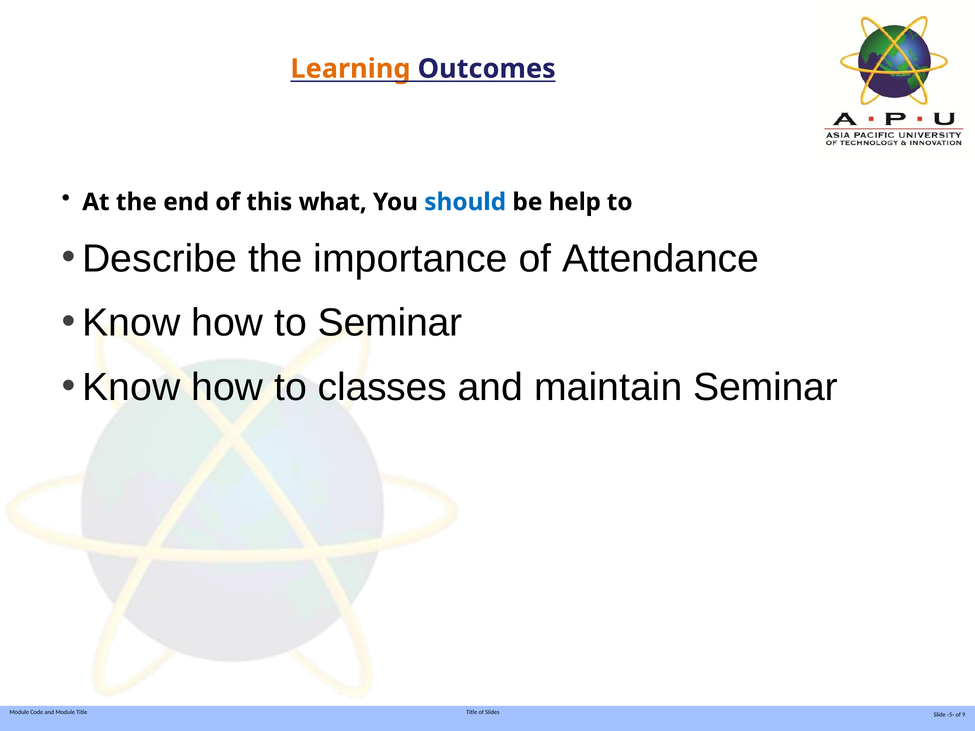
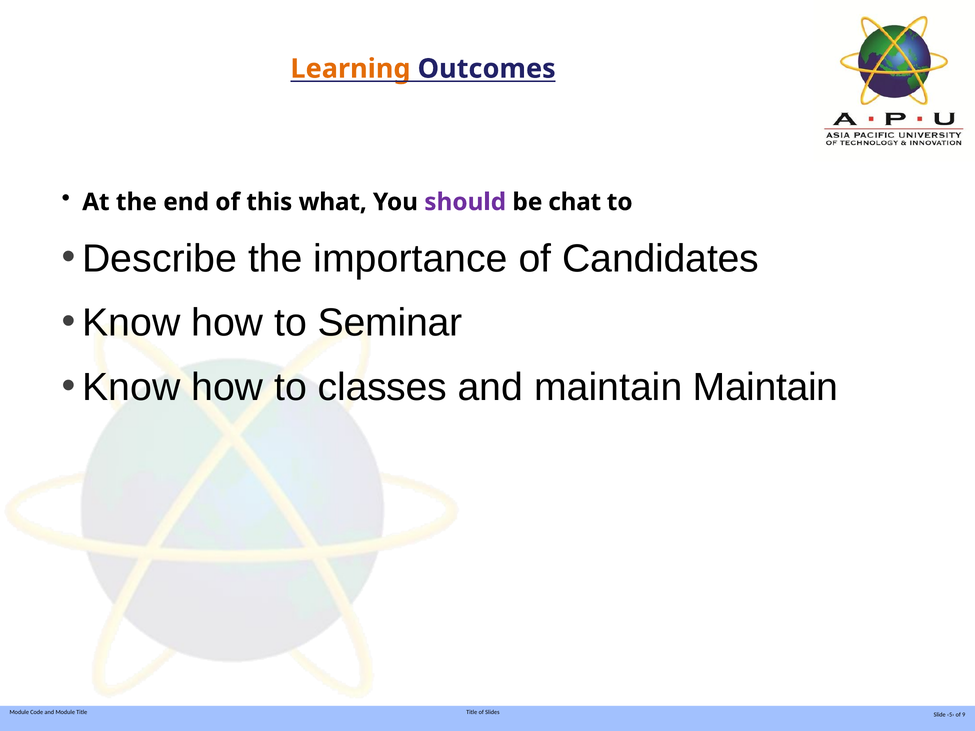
should colour: blue -> purple (465, 202)
help: help -> chat (575, 202)
Attendance: Attendance -> Candidates (661, 259)
maintain Seminar: Seminar -> Maintain (766, 387)
